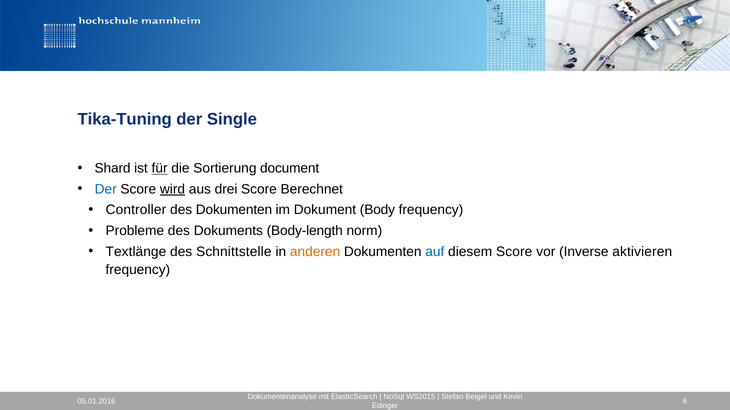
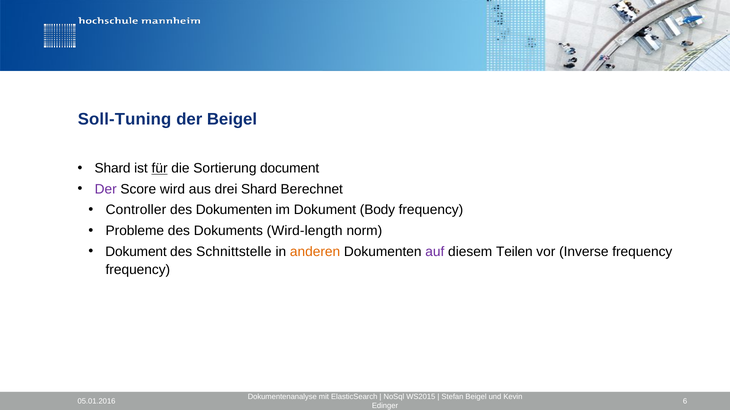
Tika-Tuning: Tika-Tuning -> Soll-Tuning (125, 119)
der Single: Single -> Beigel (232, 119)
Der colour: blue -> purple (106, 189)
wird underline: present -> none (172, 189)
drei Score: Score -> Shard (259, 189)
Body-length: Body-length -> Wird-length (305, 231)
Textlänge: Textlänge -> Dokument (136, 252)
auf colour: blue -> purple (435, 252)
diesem Score: Score -> Teilen (514, 252)
Inverse aktivieren: aktivieren -> frequency (642, 252)
